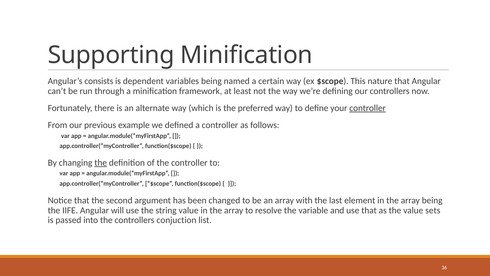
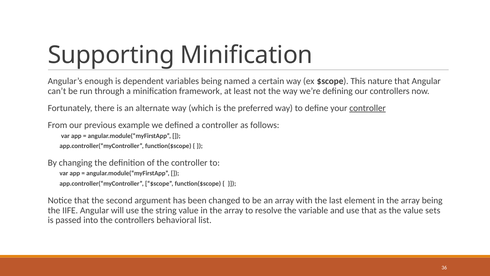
consists: consists -> enough (99, 81)
the underline: present -> none (101, 163)
conjuction: conjuction -> behavioral (176, 220)
